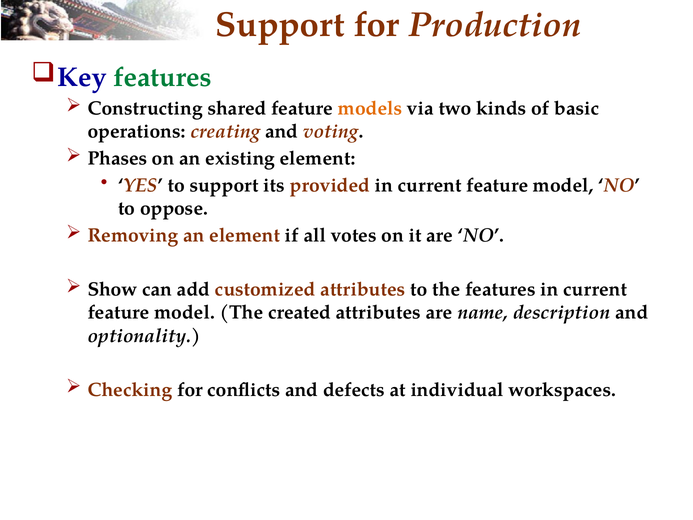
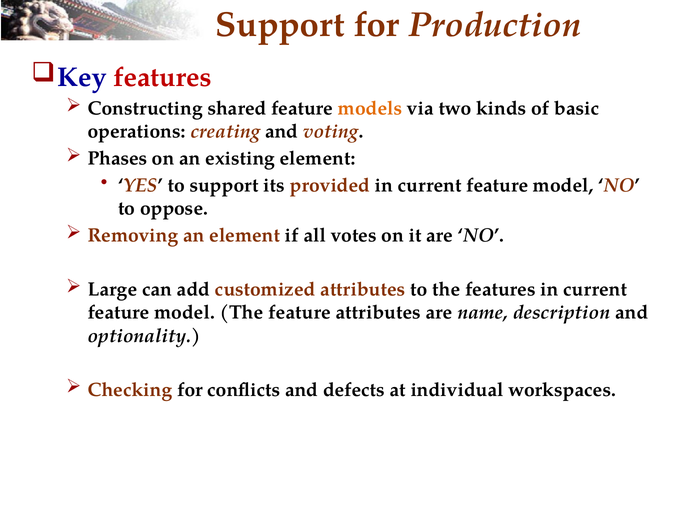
features colour: green -> red (162, 77)
Show: Show -> Large (113, 289)
The created: created -> feature (300, 312)
